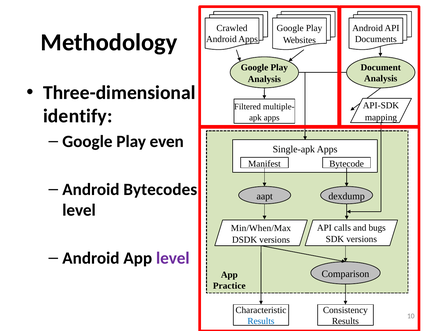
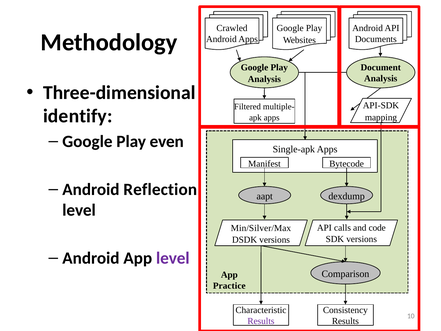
Bytecodes: Bytecodes -> Reflection (160, 189)
Min/When/Max: Min/When/Max -> Min/Silver/Max (261, 228)
bugs: bugs -> code (377, 228)
Results colour: blue -> purple (261, 321)
